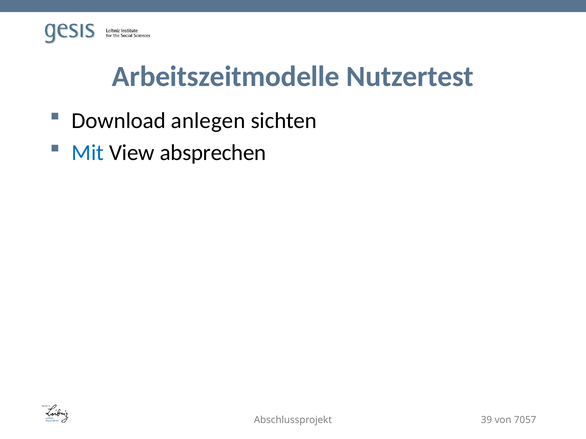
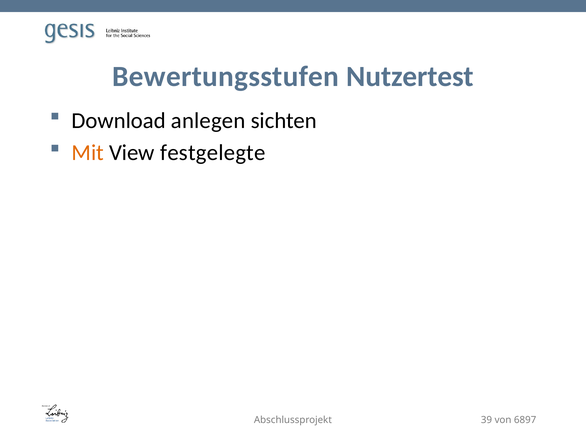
Arbeitszeitmodelle: Arbeitszeitmodelle -> Bewertungsstufen (226, 77)
Mit colour: blue -> orange (88, 153)
absprechen: absprechen -> festgelegte (213, 153)
7057: 7057 -> 6897 (525, 420)
